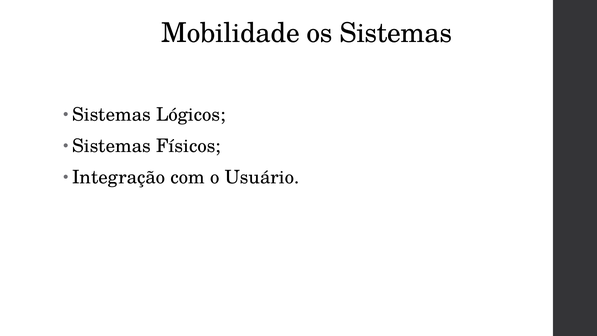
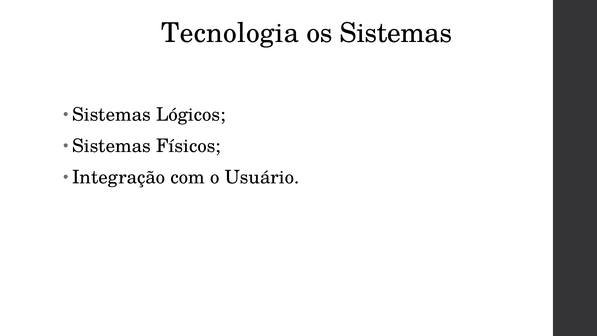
Mobilidade: Mobilidade -> Tecnologia (230, 33)
